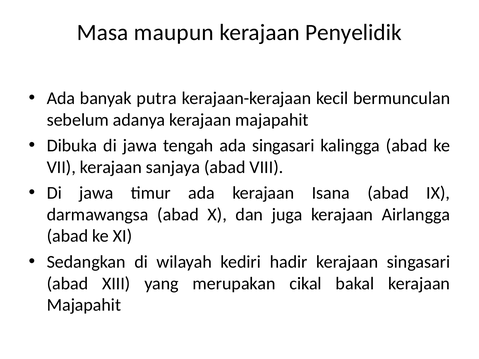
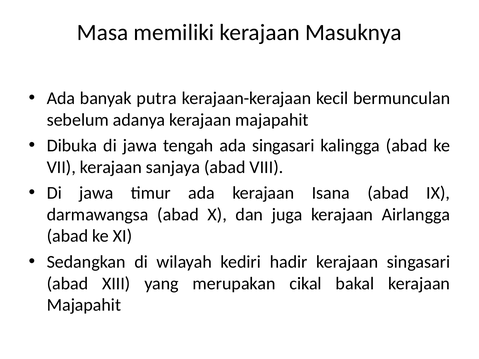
maupun: maupun -> memiliki (174, 32)
Penyelidik: Penyelidik -> Masuknya (353, 32)
